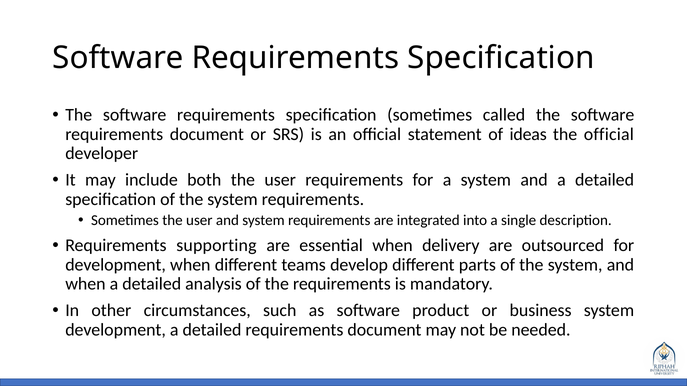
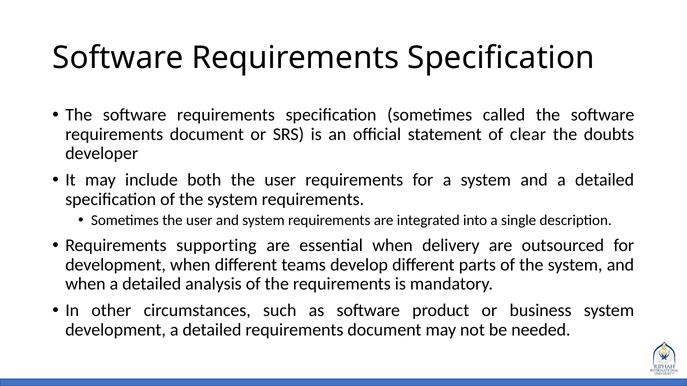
ideas: ideas -> clear (528, 134)
the official: official -> doubts (609, 134)
